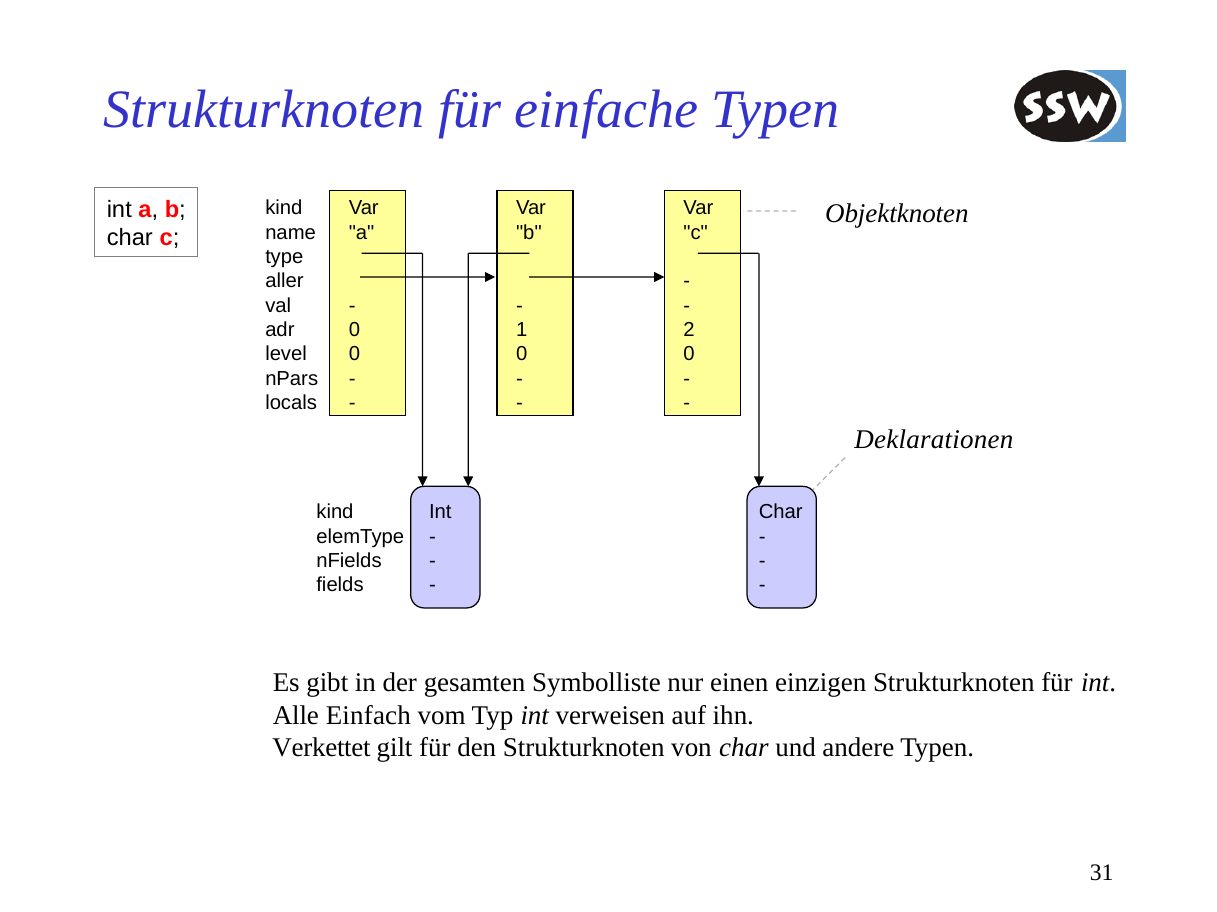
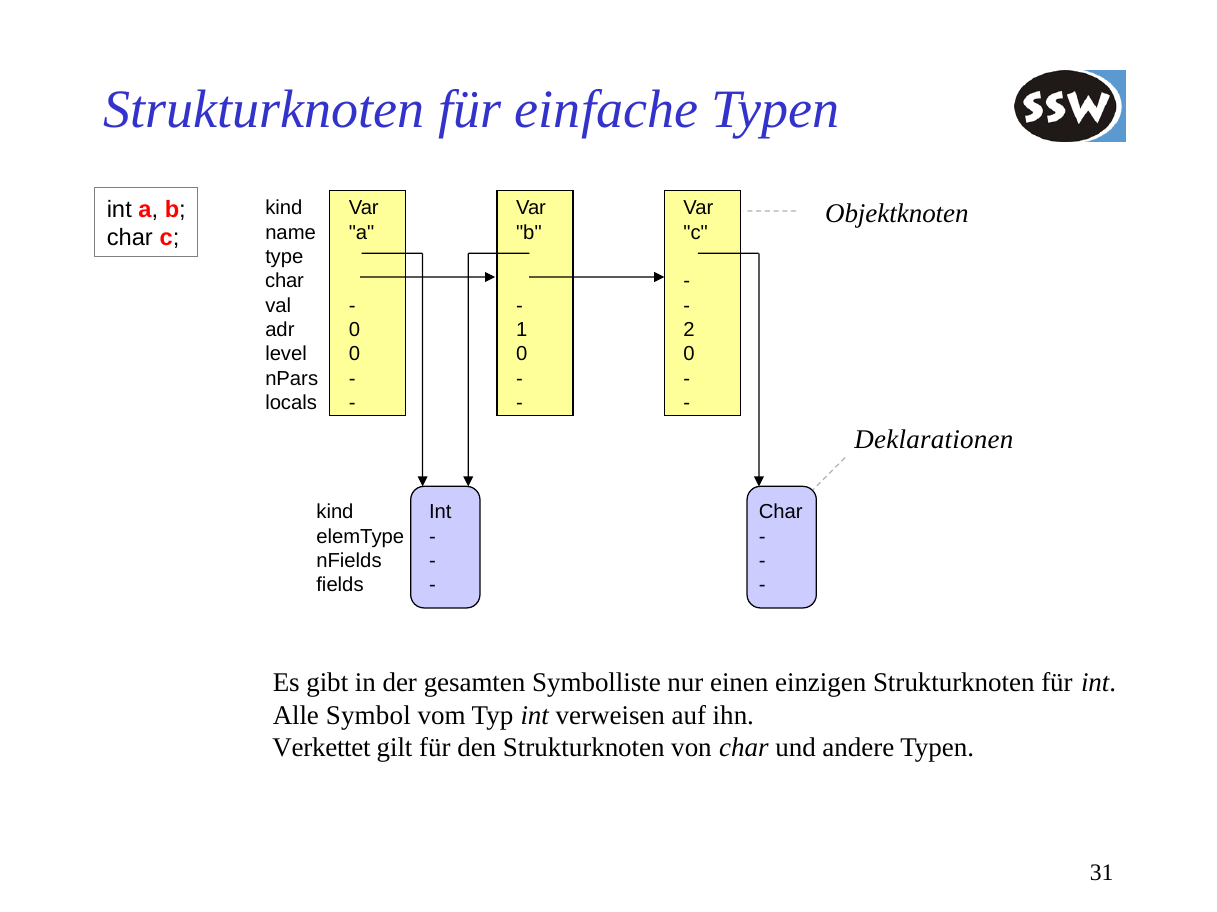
aller: aller -> char (285, 281)
Einfach: Einfach -> Symbol (368, 716)
